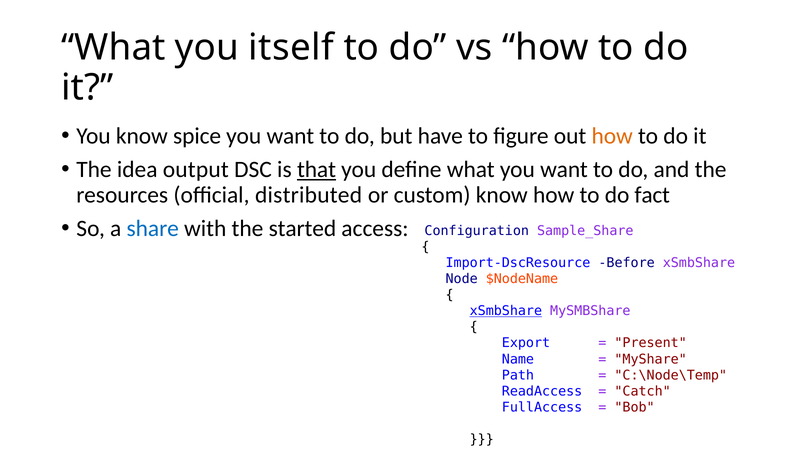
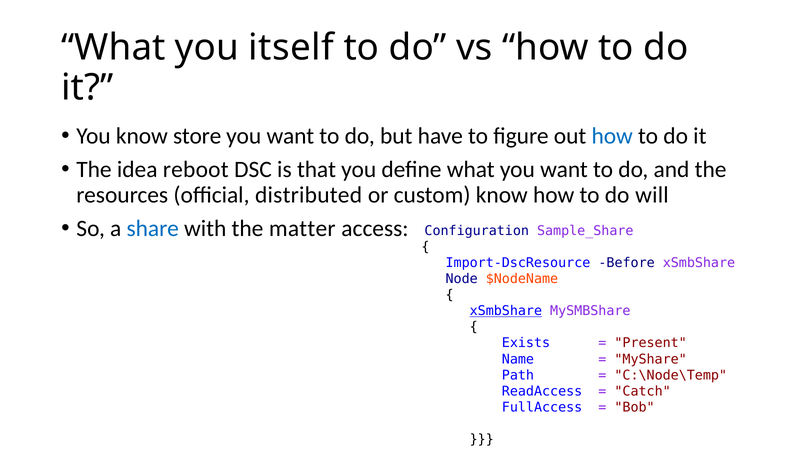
spice: spice -> store (197, 136)
how colour: orange -> blue (612, 136)
output: output -> reboot (196, 170)
that underline: present -> none (316, 170)
fact: fact -> will (652, 195)
started: started -> matter (302, 229)
Export: Export -> Exists (526, 343)
